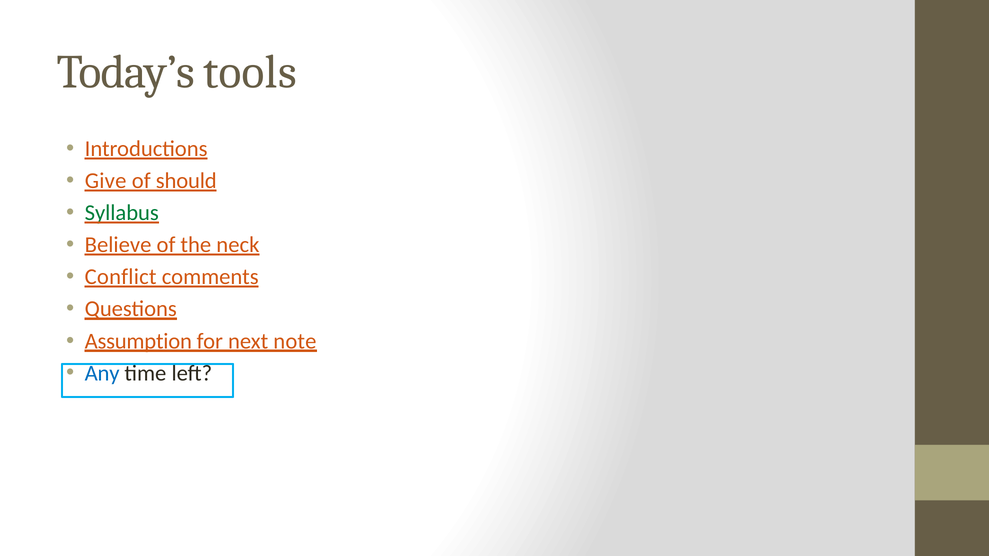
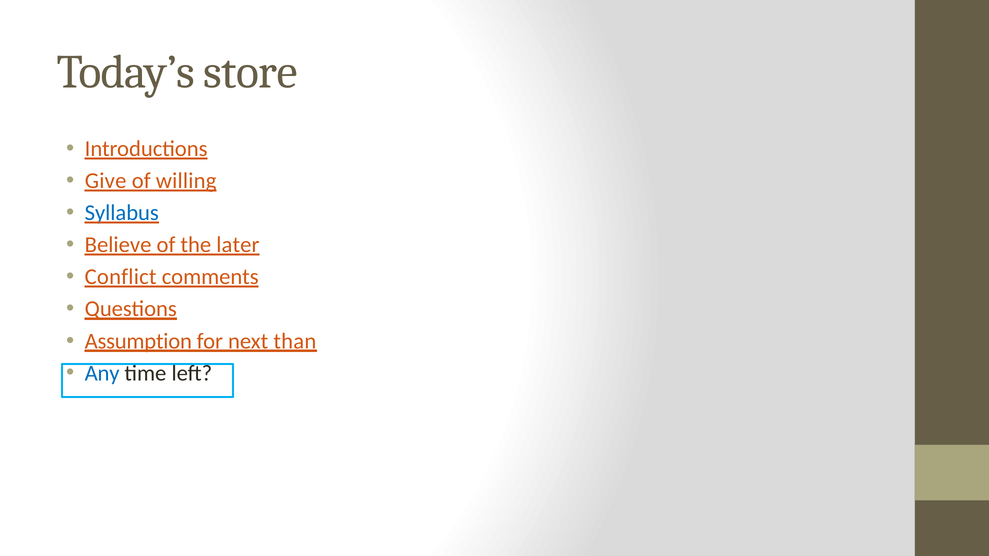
tools: tools -> store (250, 72)
should: should -> willing (186, 181)
Syllabus colour: green -> blue (122, 213)
neck: neck -> later (238, 245)
note: note -> than (295, 341)
